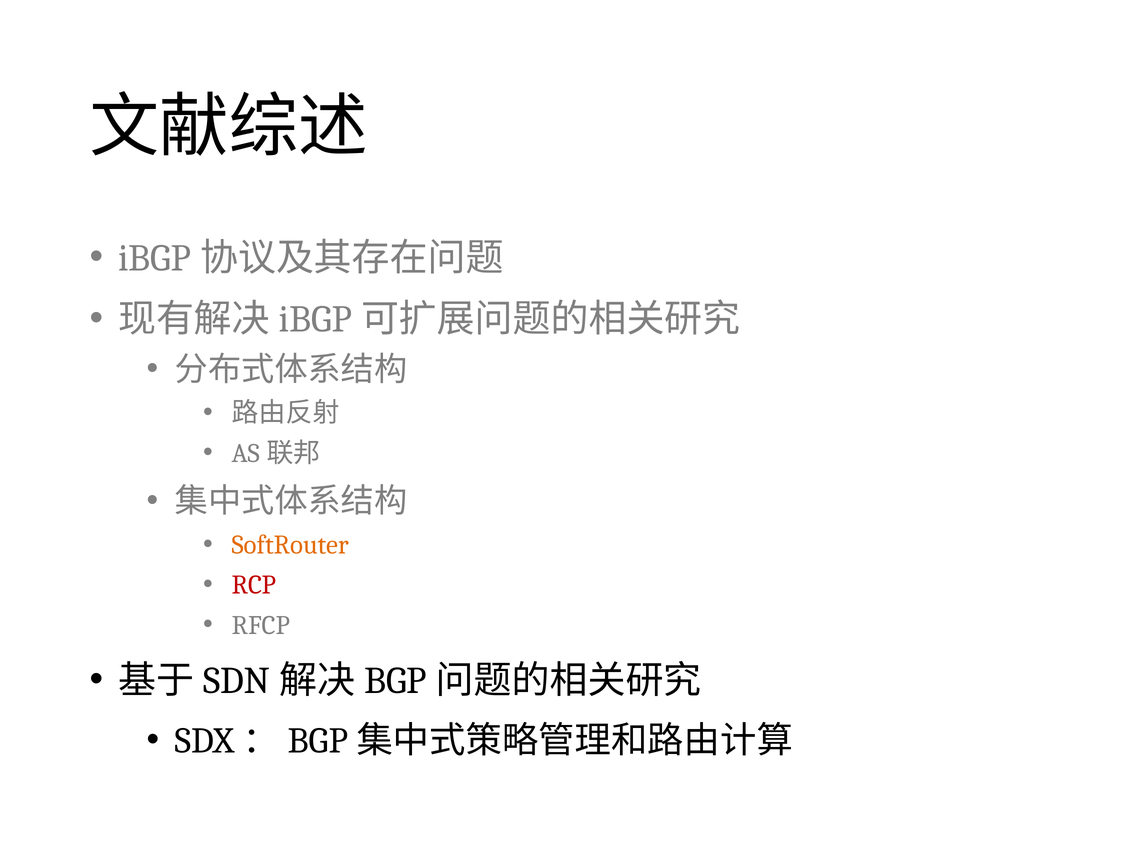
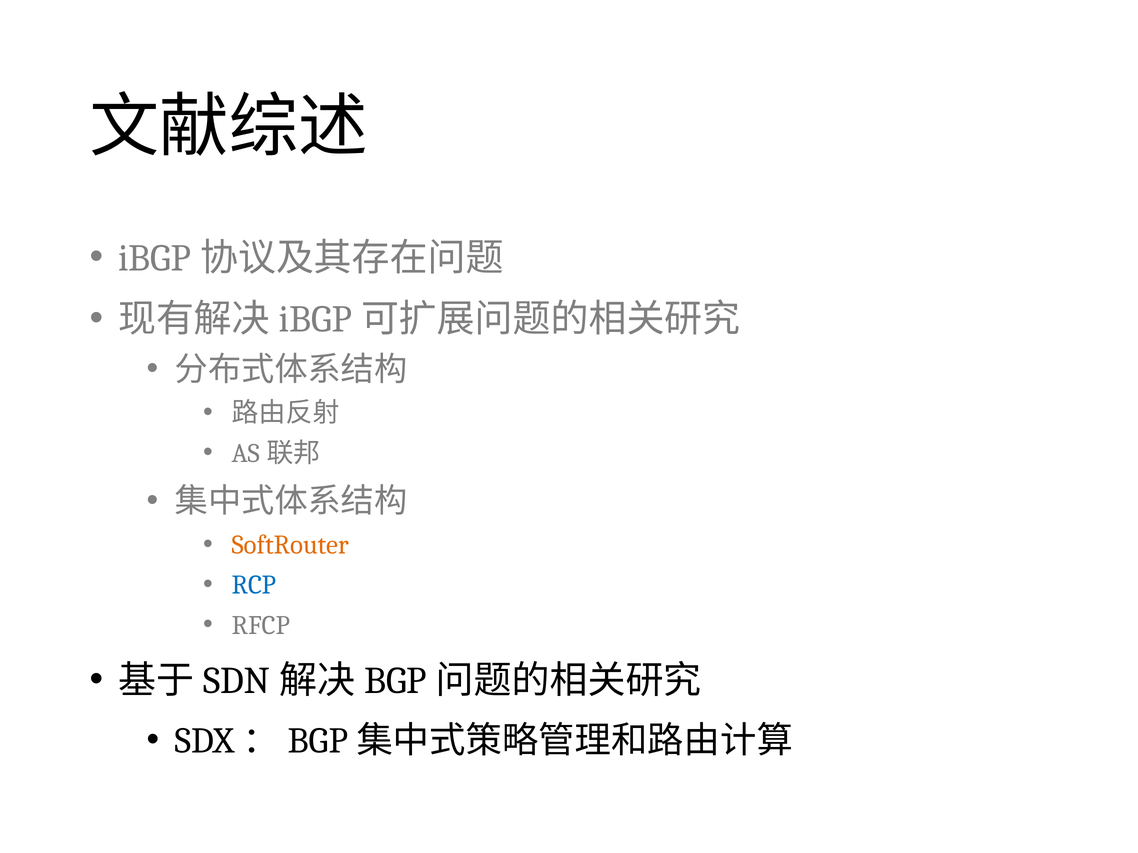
RCP colour: red -> blue (254, 585)
